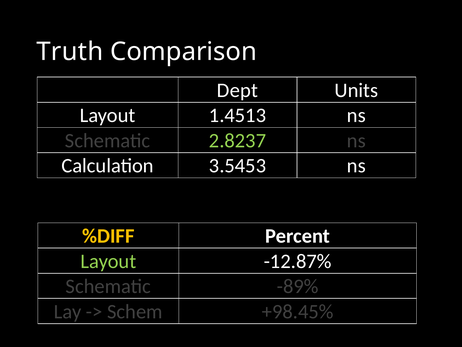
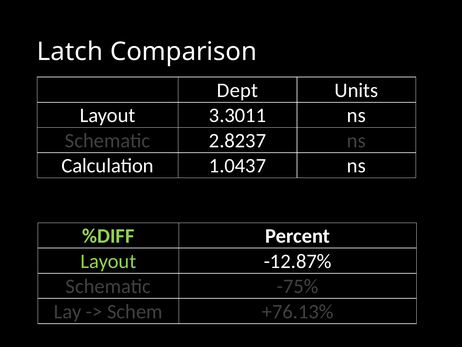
Truth: Truth -> Latch (70, 52)
1.4513: 1.4513 -> 3.3011 (238, 115)
2.8237 colour: light green -> white (238, 140)
3.5453: 3.5453 -> 1.0437 (238, 166)
%DIFF colour: yellow -> light green (108, 236)
-89%: -89% -> -75% (298, 286)
+98.45%: +98.45% -> +76.13% (298, 311)
